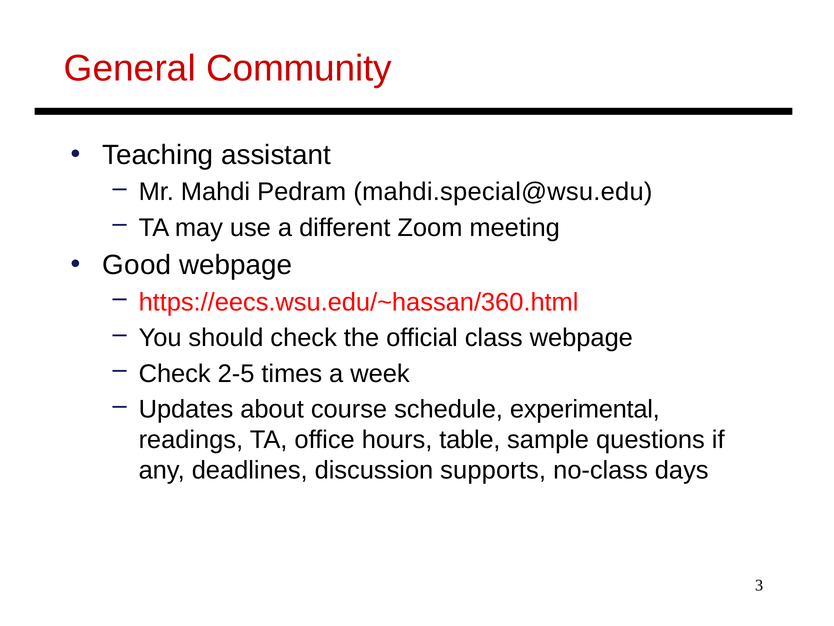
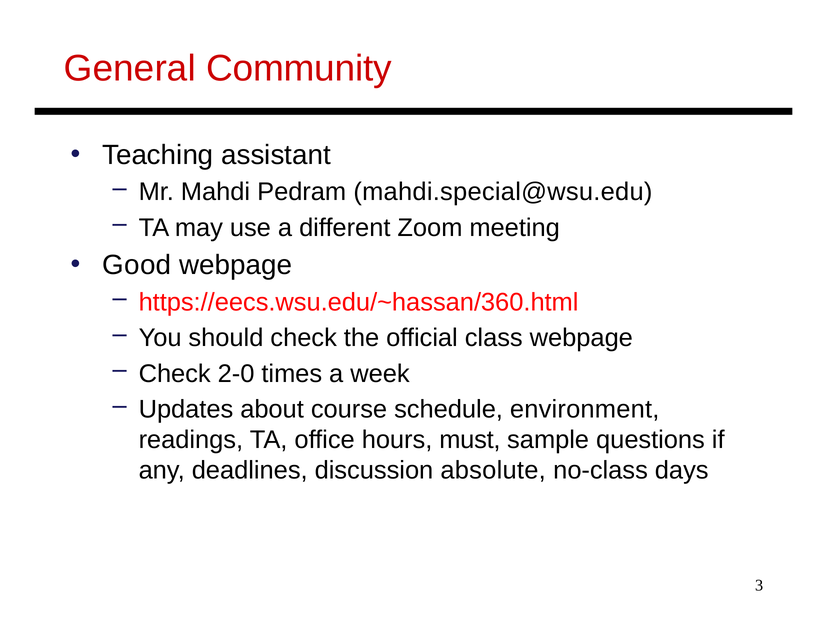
2-5: 2-5 -> 2-0 (236, 373)
experimental: experimental -> environment (585, 409)
table: table -> must (470, 440)
supports: supports -> absolute (493, 470)
